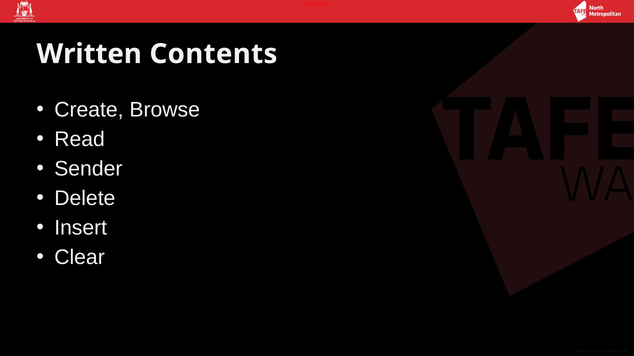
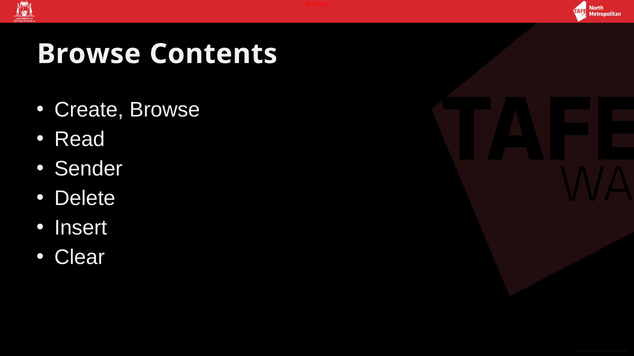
Written: Written -> Browse (89, 54)
